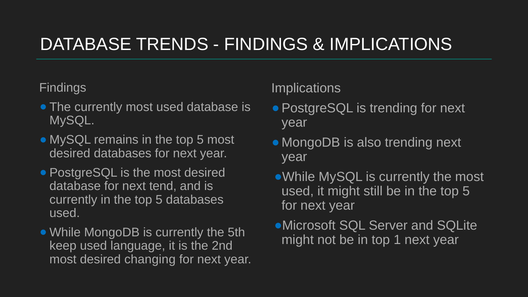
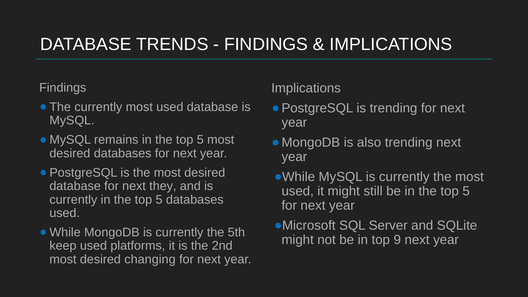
tend: tend -> they (163, 186)
1: 1 -> 9 (397, 240)
language: language -> platforms (138, 246)
